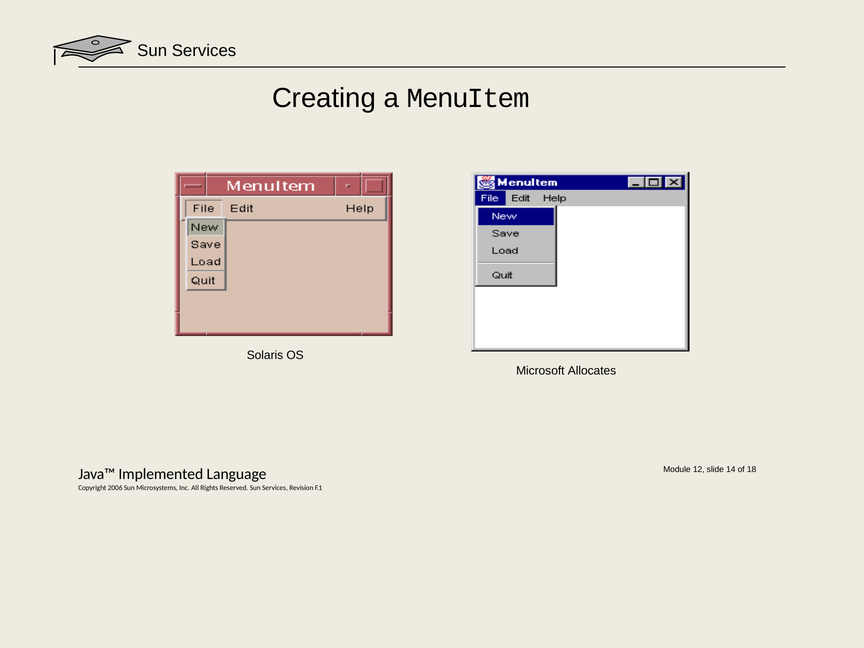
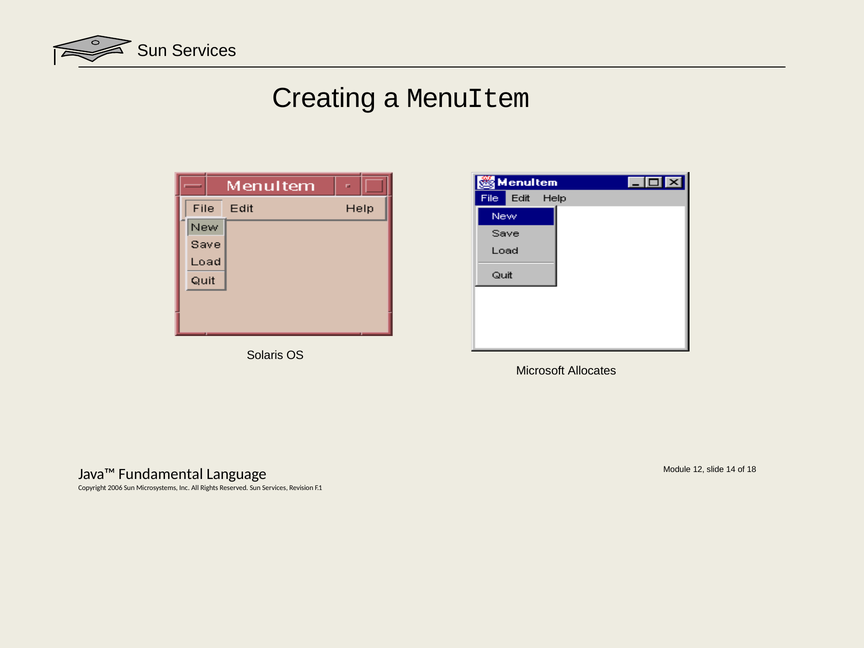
Implemented: Implemented -> Fundamental (161, 474)
